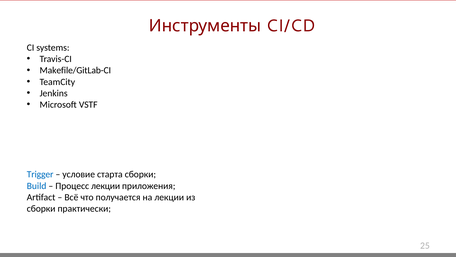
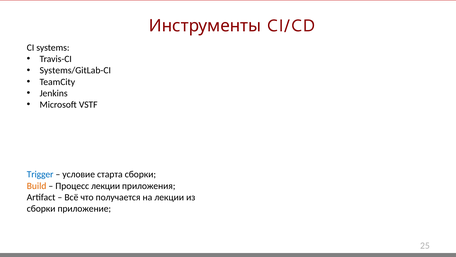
Makefile/GitLab-CI: Makefile/GitLab-CI -> Systems/GitLab-CI (75, 70)
Build colour: blue -> orange (37, 186)
практически: практически -> приложение (84, 208)
